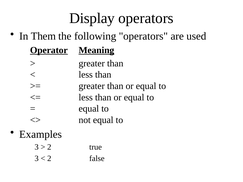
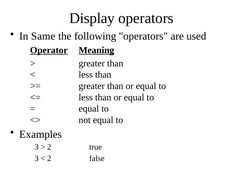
Them: Them -> Same (43, 36)
